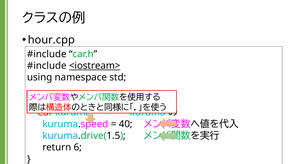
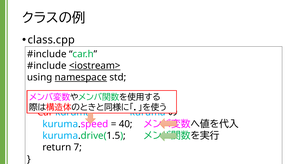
hour.cpp: hour.cpp -> class.cpp (51, 40)
namespace underline: none -> present (81, 77)
6: 6 -> 7 (78, 147)
